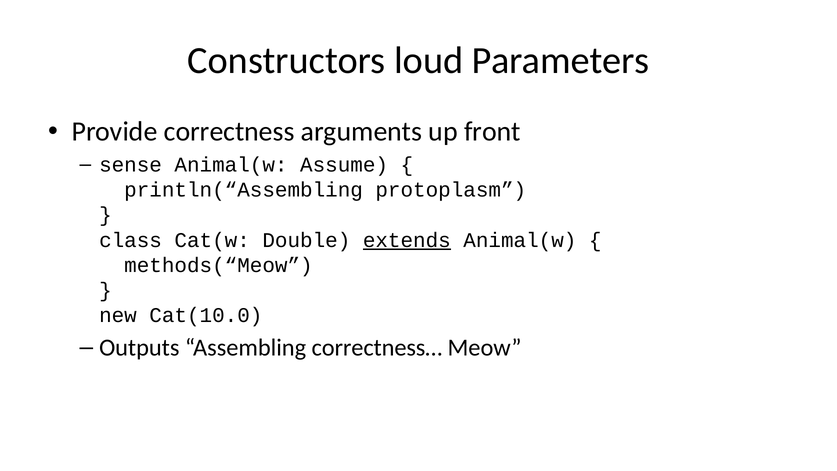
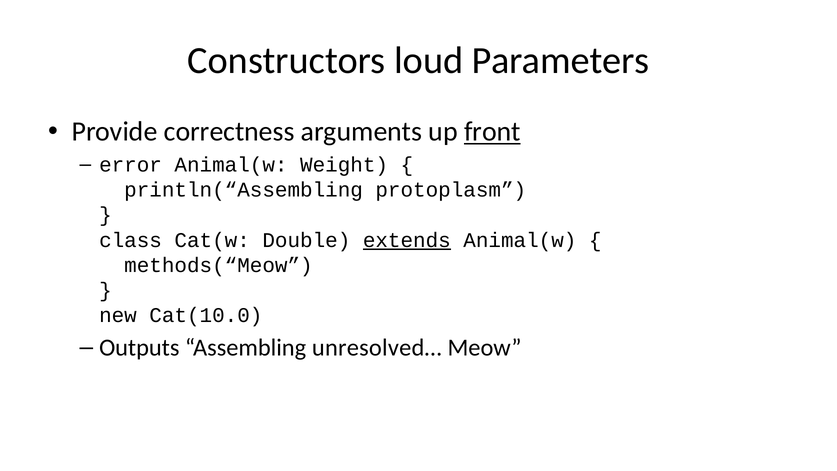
front underline: none -> present (492, 132)
sense: sense -> error (131, 165)
Assume: Assume -> Weight (344, 165)
correctness…: correctness… -> unresolved… (377, 348)
